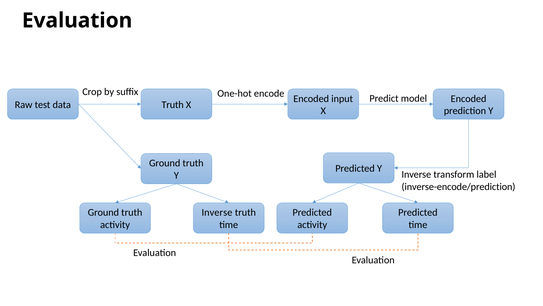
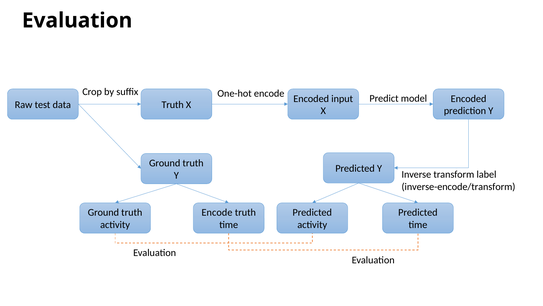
inverse-encode/prediction: inverse-encode/prediction -> inverse-encode/transform (458, 186)
Inverse: Inverse -> Encode (217, 212)
